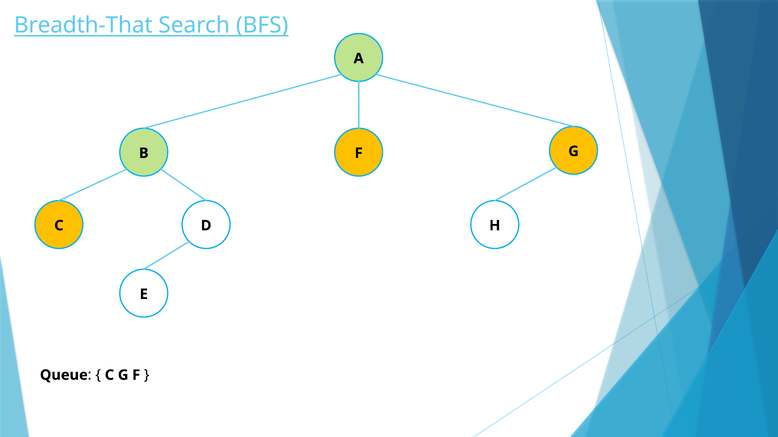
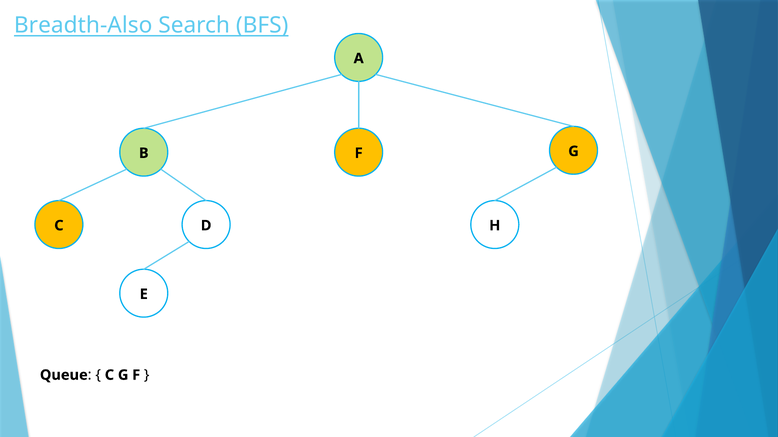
Breadth-That: Breadth-That -> Breadth-Also (83, 25)
